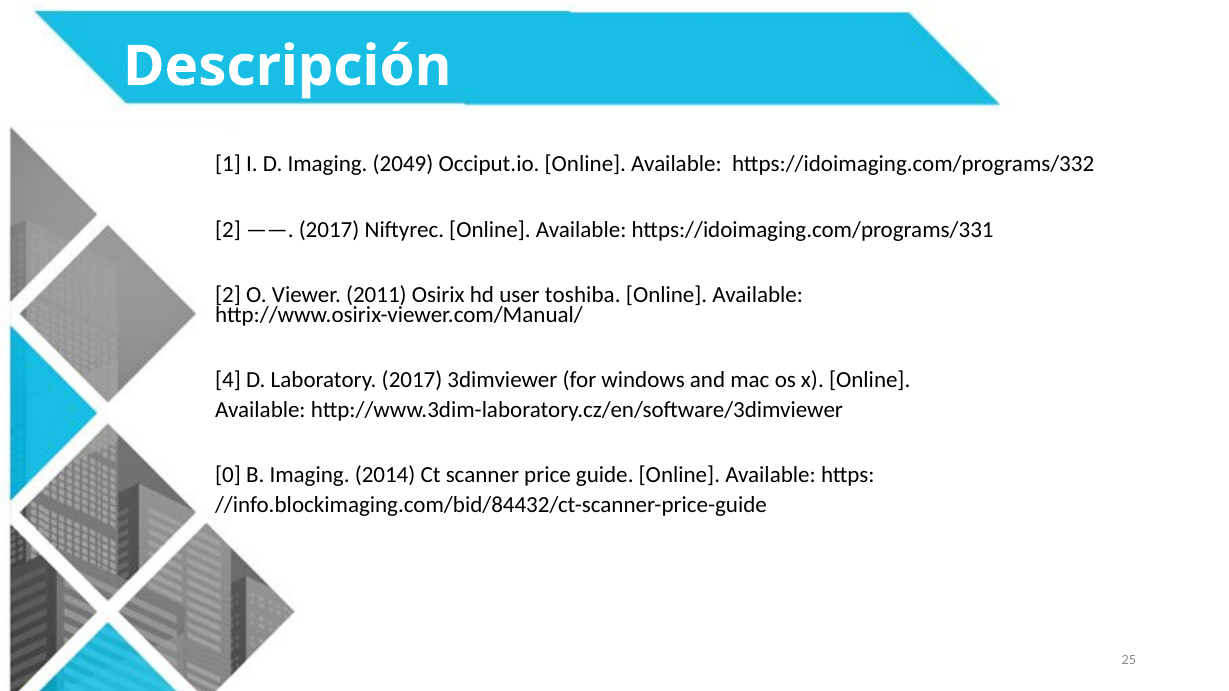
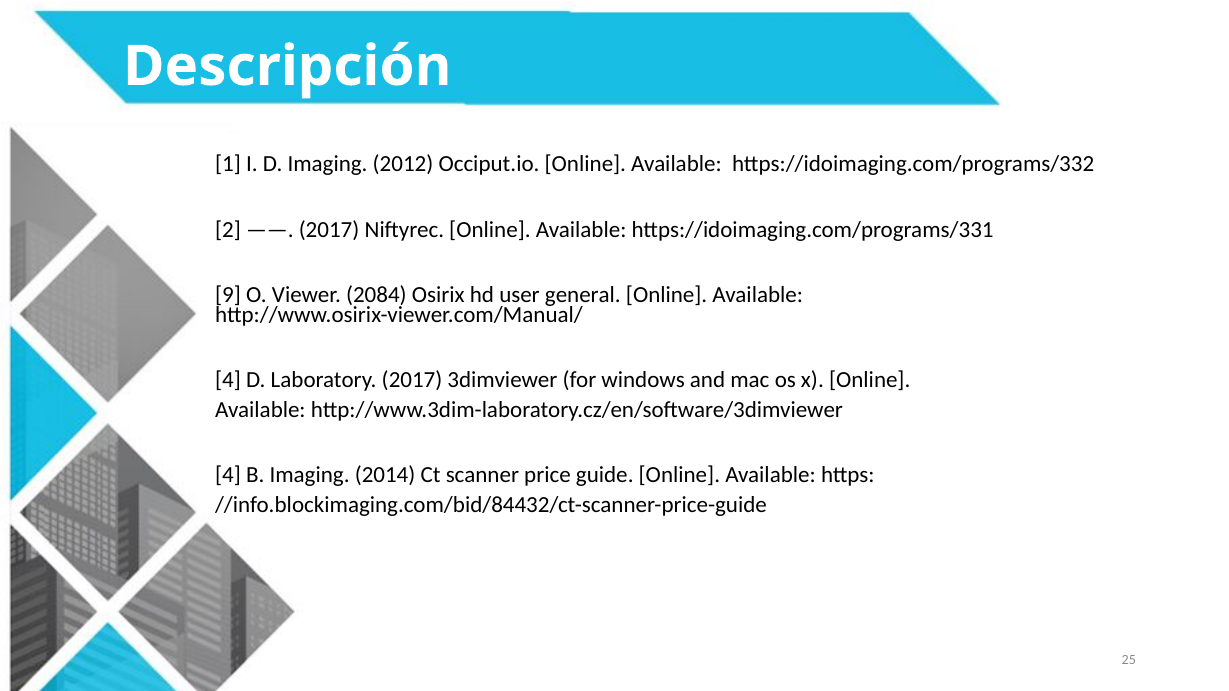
2049: 2049 -> 2012 (403, 164)
2: 2 -> 9 (228, 295)
2011: 2011 -> 2084 (376, 295)
toshiba: toshiba -> general (583, 295)
0: 0 -> 4 (228, 475)
